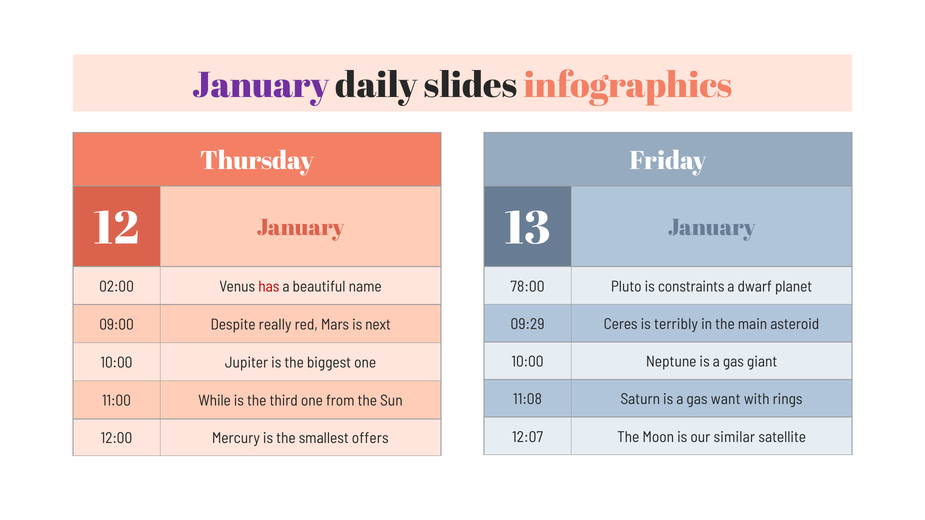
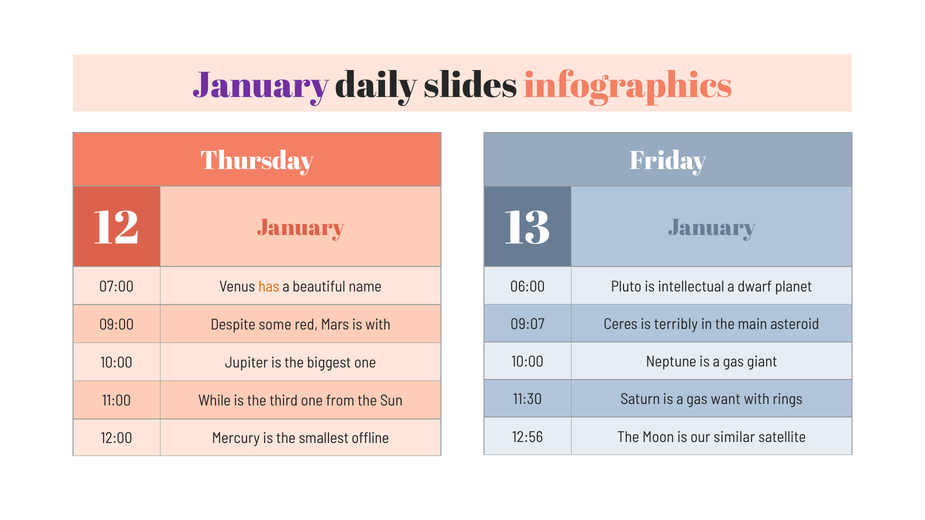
78:00: 78:00 -> 06:00 (528, 287)
constraints: constraints -> intellectual (691, 287)
02:00: 02:00 -> 07:00 (116, 287)
has colour: red -> orange (269, 287)
09:29: 09:29 -> 09:07 (528, 324)
really: really -> some (275, 325)
is next: next -> with (378, 325)
11:08: 11:08 -> 11:30 (528, 400)
12:07: 12:07 -> 12:56 (528, 437)
offers: offers -> offline (370, 439)
